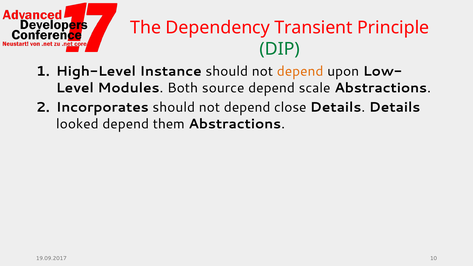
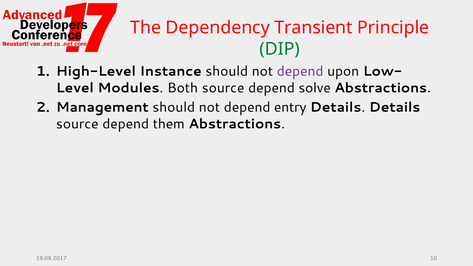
depend colour: orange -> purple (300, 71)
scale: scale -> solve (315, 88)
Incorporates: Incorporates -> Management (102, 107)
close: close -> entry (290, 107)
looked: looked -> source (77, 124)
